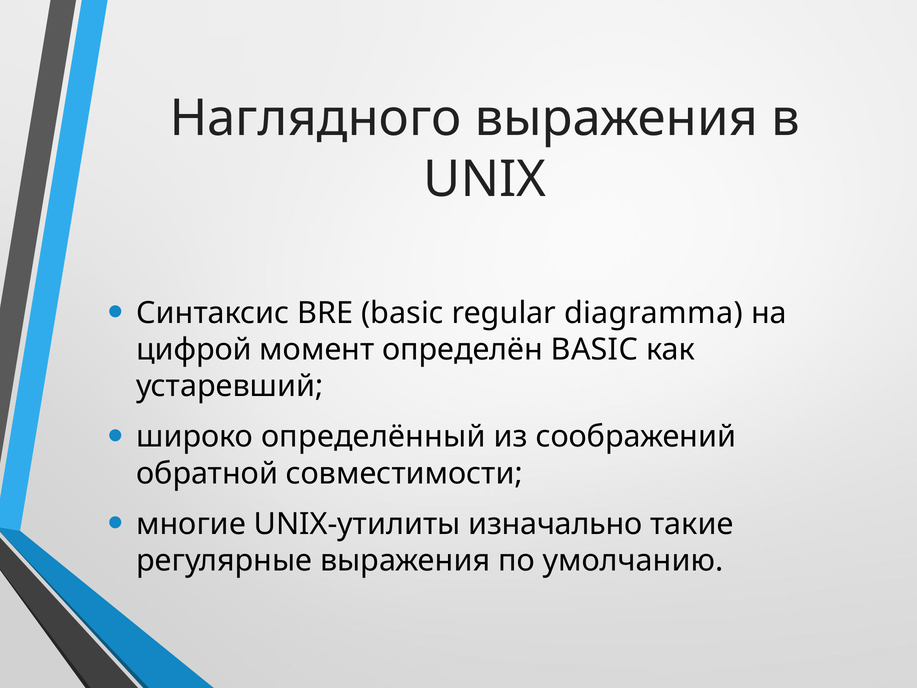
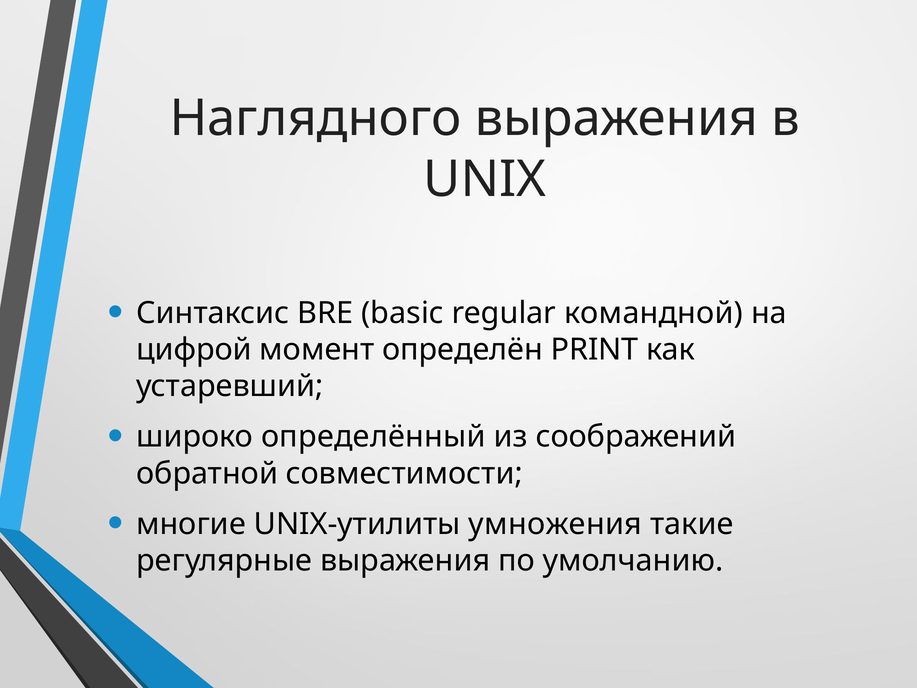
diagramma: diagramma -> командной (654, 313)
определён BASIC: BASIC -> PRINT (595, 350)
изначально: изначально -> умножения (555, 524)
